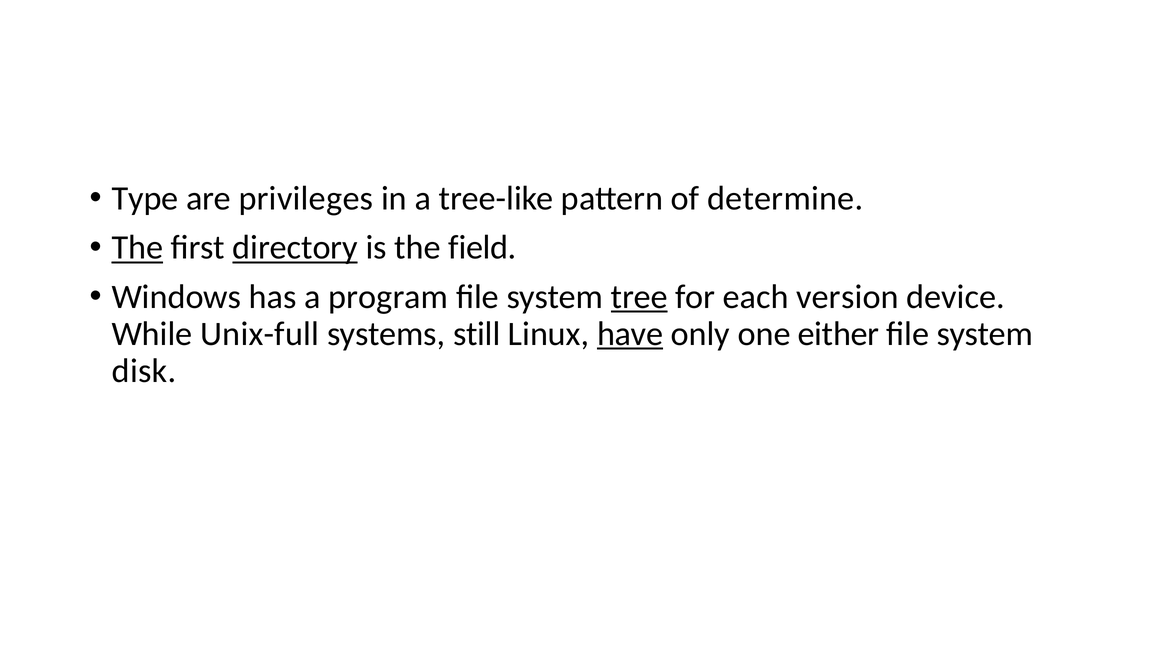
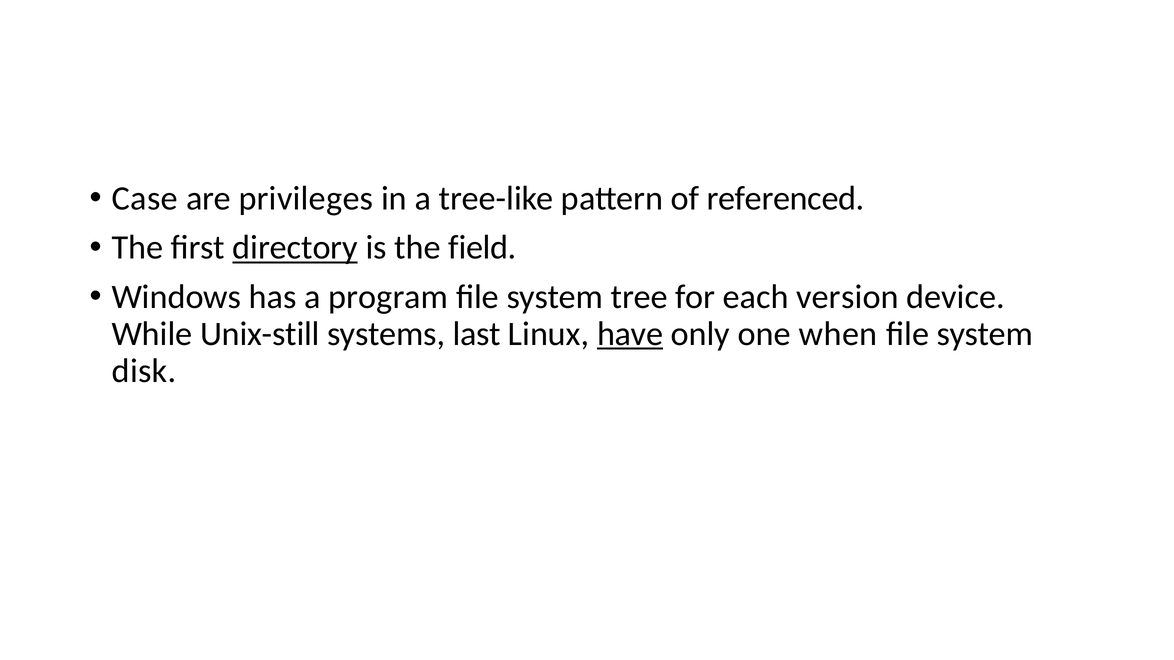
Type: Type -> Case (145, 198)
determine: determine -> referenced (785, 198)
The underline: present -> none (137, 248)
tree underline: present -> none (639, 297)
Unix-full: Unix-full -> Unix-still (260, 334)
still: still -> last (477, 334)
either: either -> when (838, 334)
